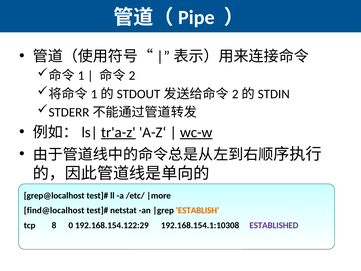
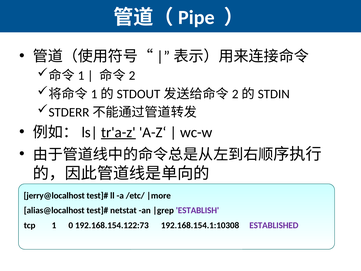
wc-w underline: present -> none (196, 132)
grep@localhost: grep@localhost -> jerry@localhost (54, 195)
find@localhost: find@localhost -> alias@localhost (54, 210)
ESTABLISH colour: orange -> purple (197, 210)
8: 8 -> 1 (54, 225)
192.168.154.122:29: 192.168.154.122:29 -> 192.168.154.122:73 (112, 225)
